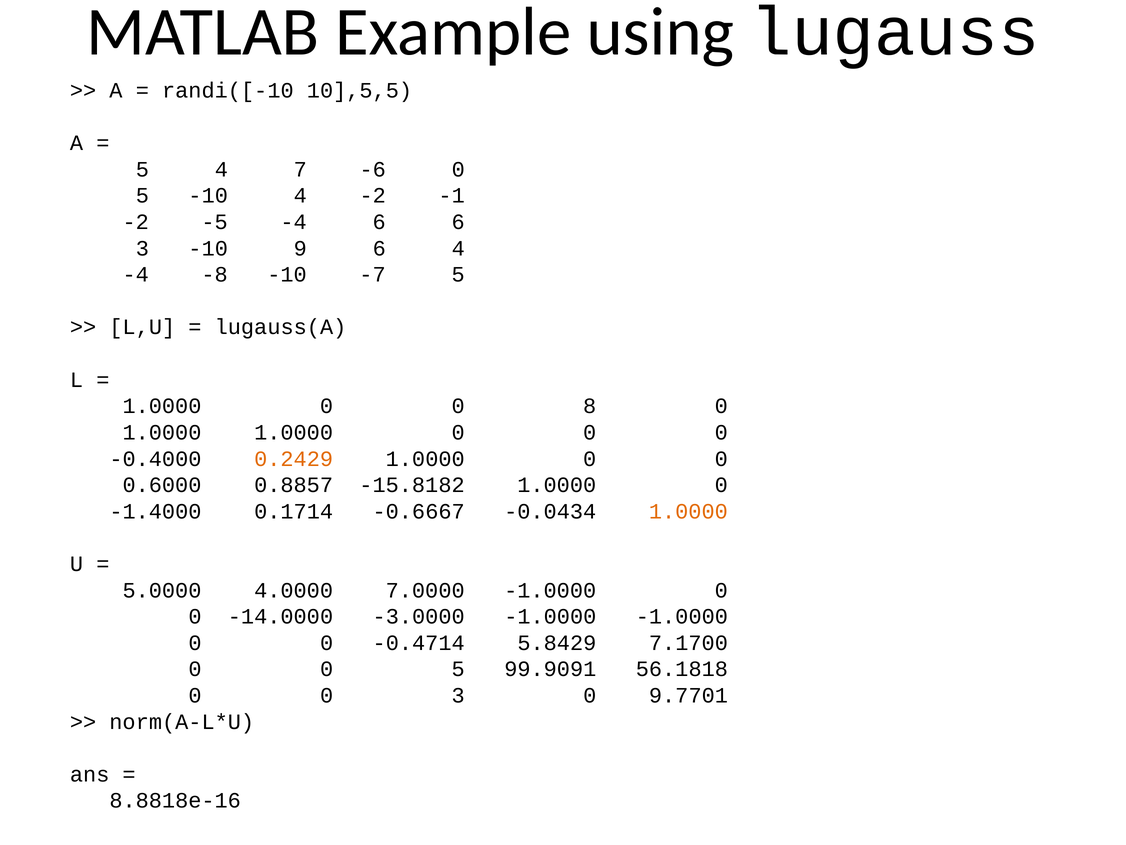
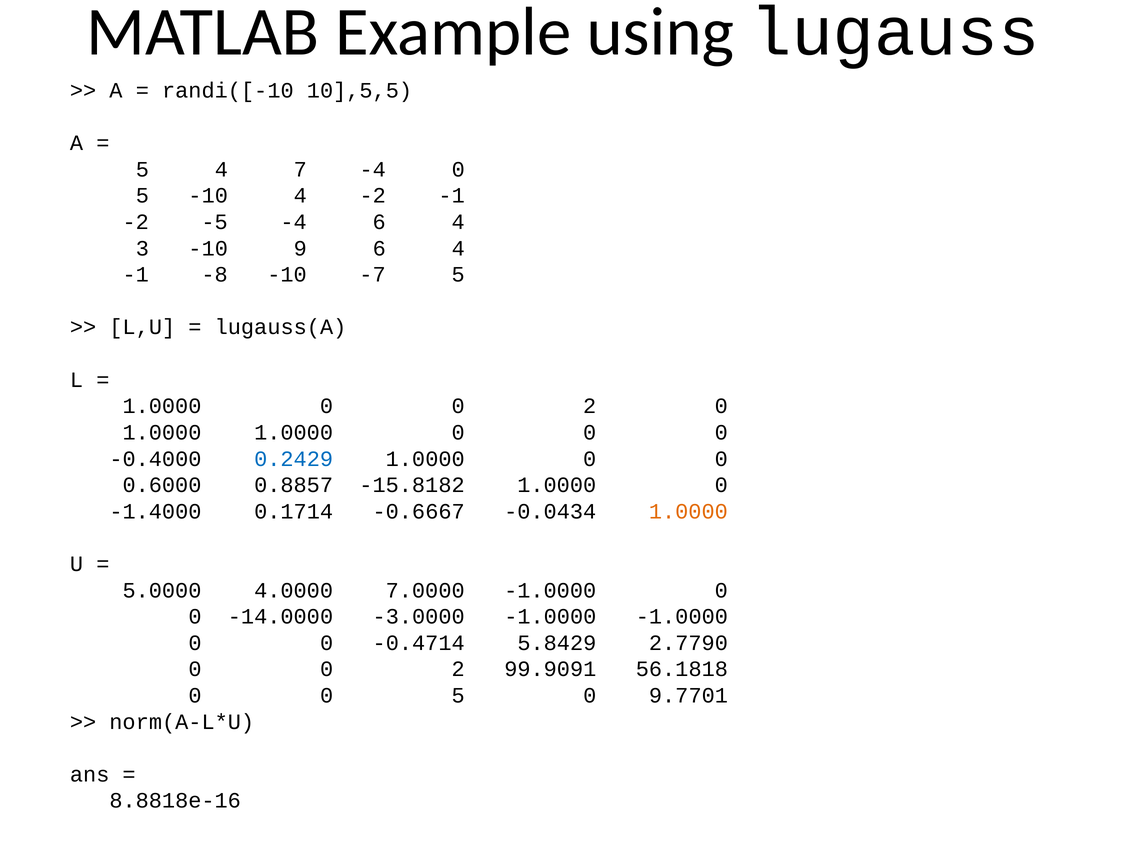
7 -6: -6 -> -4 (373, 169)
-4 6 6: 6 -> 4 (458, 222)
-4: -4 -> -1 (136, 274)
1.0000 0 0 8: 8 -> 2 (590, 406)
0.2429 colour: orange -> blue (294, 459)
7.1700: 7.1700 -> 2.7790 (688, 643)
5: 5 -> 2 (458, 669)
0 0 3: 3 -> 5 (458, 695)
